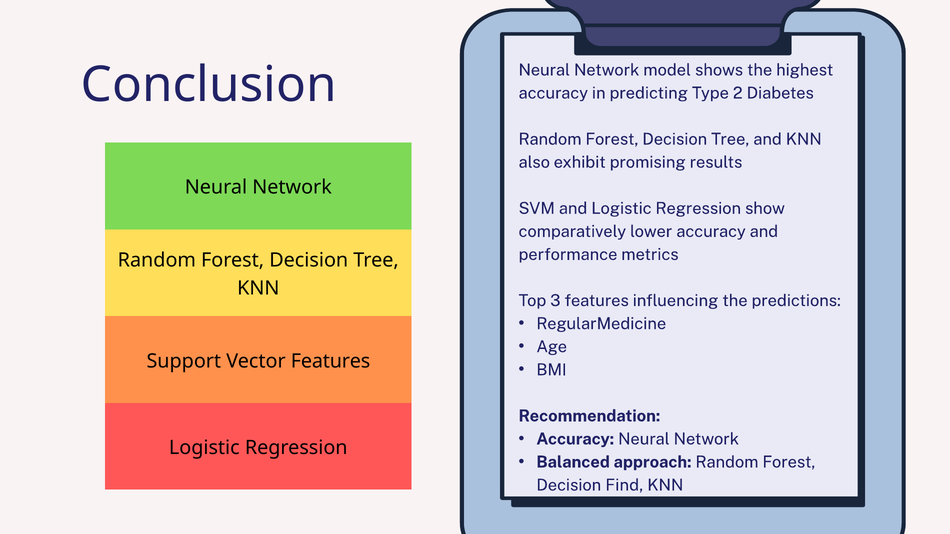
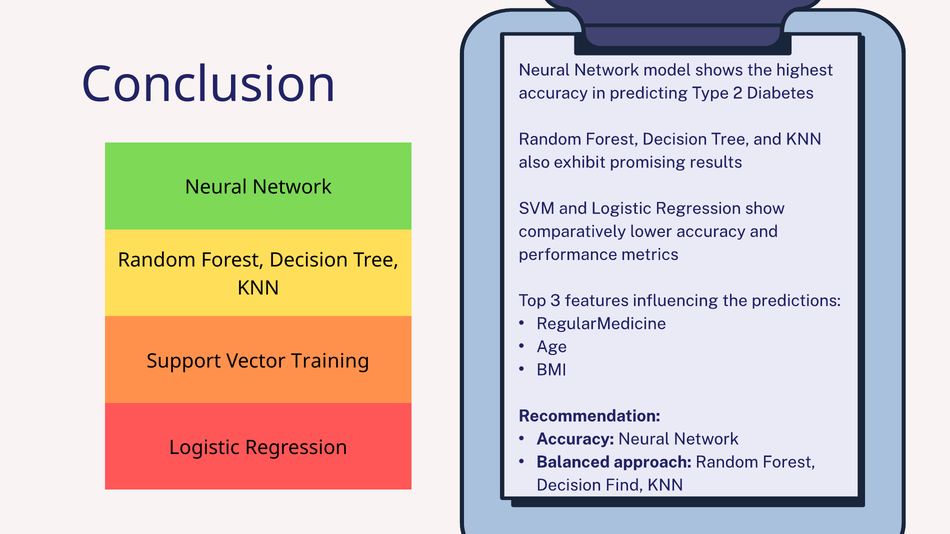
Vector Features: Features -> Training (330, 361)
